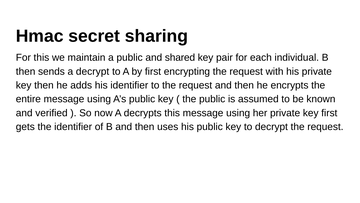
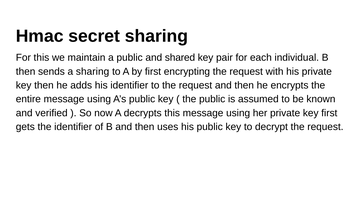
a decrypt: decrypt -> sharing (93, 71)
